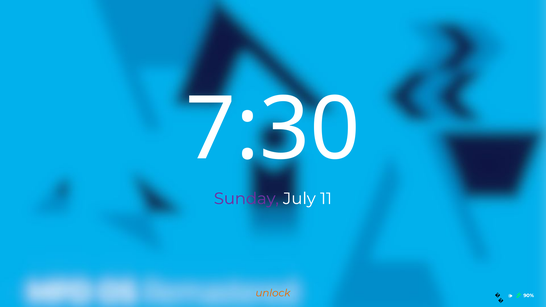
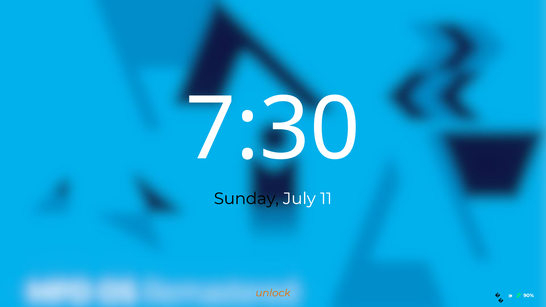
Sunday colour: purple -> black (246, 199)
